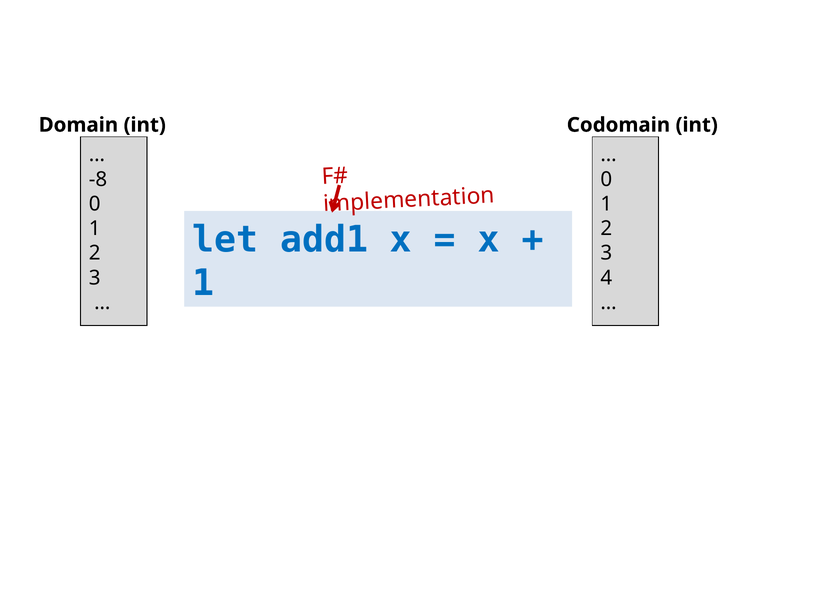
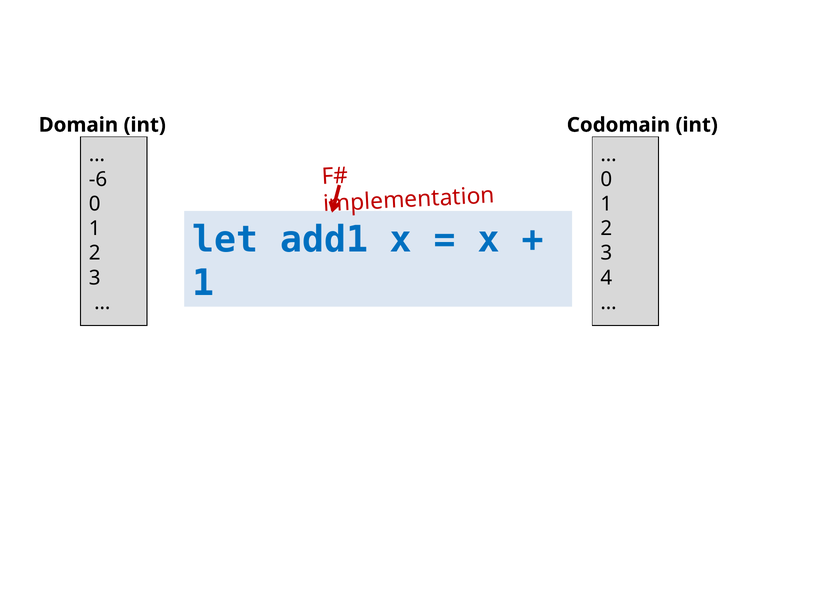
-8: -8 -> -6 (98, 179)
